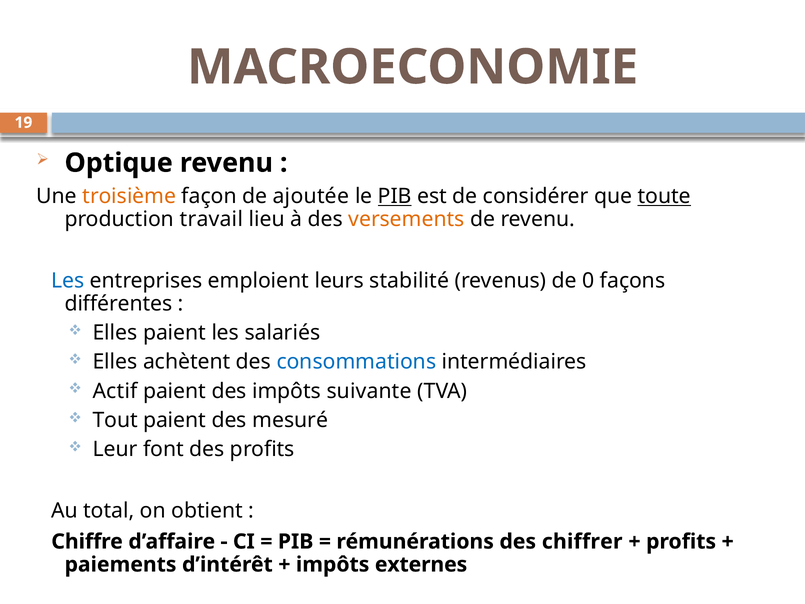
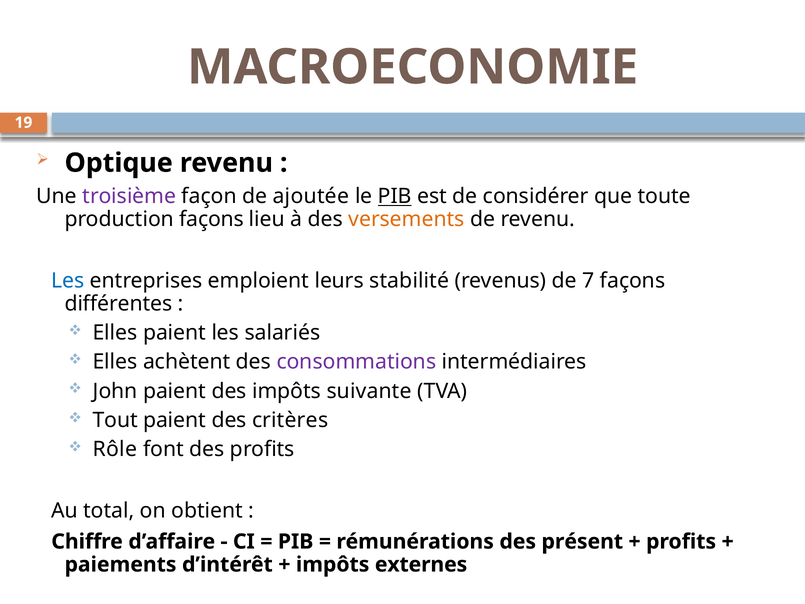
troisième colour: orange -> purple (129, 196)
toute underline: present -> none (664, 196)
production travail: travail -> façons (212, 219)
0: 0 -> 7 (588, 281)
consommations colour: blue -> purple (356, 362)
Actif: Actif -> John (115, 391)
mesuré: mesuré -> critères (290, 420)
Leur: Leur -> Rôle (115, 449)
chiffrer: chiffrer -> présent (582, 541)
